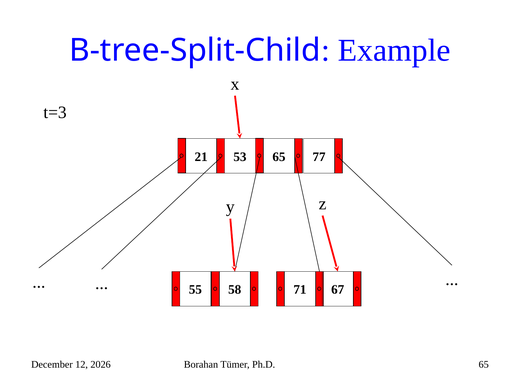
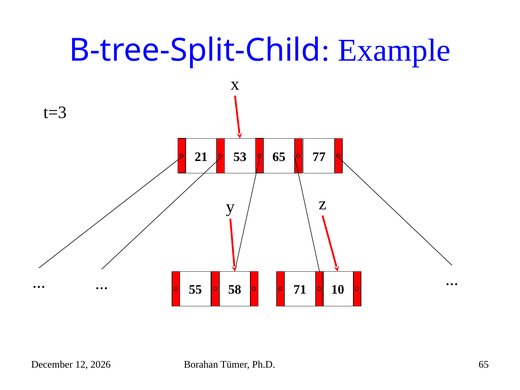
67: 67 -> 10 (338, 290)
